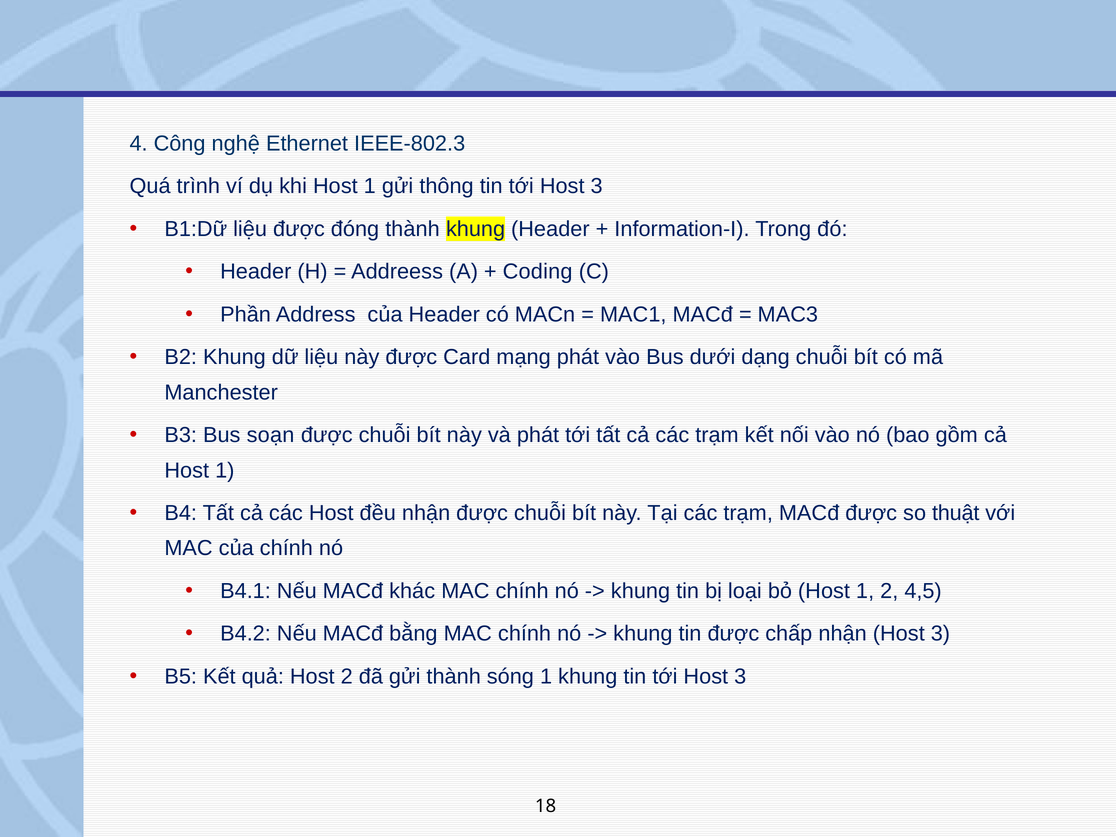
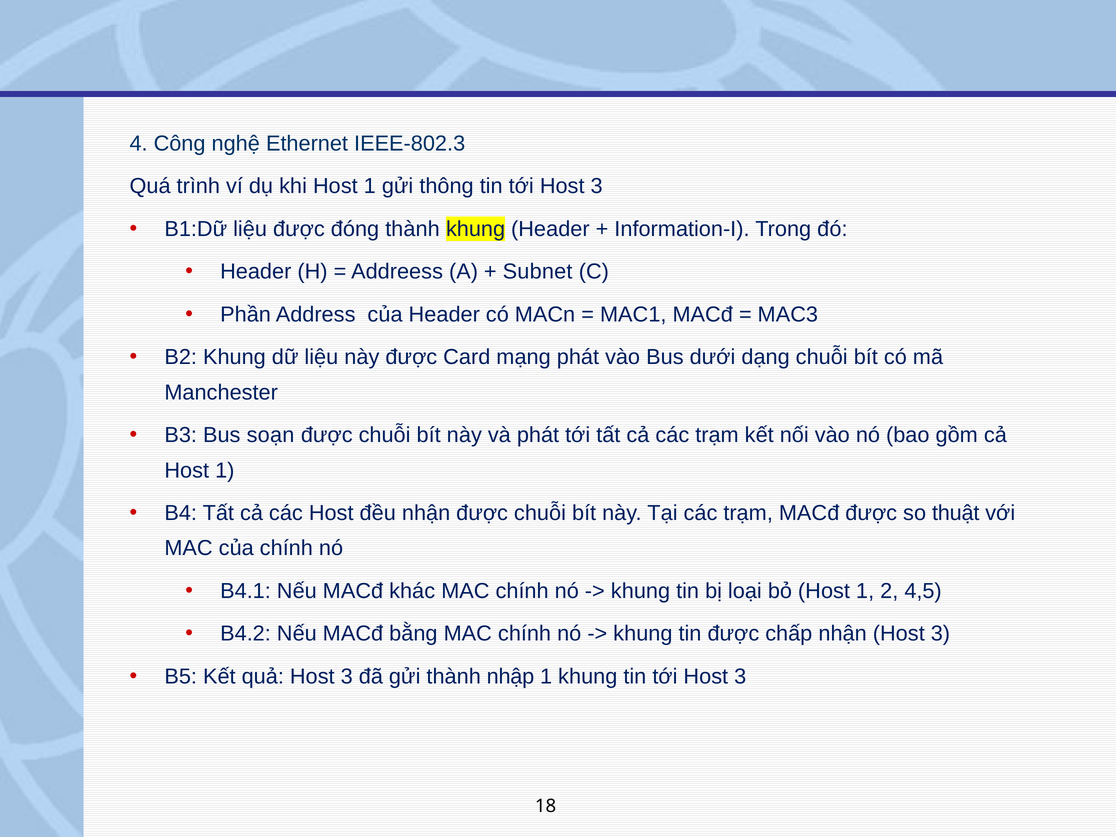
Coding: Coding -> Subnet (538, 272)
quả Host 2: 2 -> 3 (347, 676)
sóng: sóng -> nhập (510, 676)
